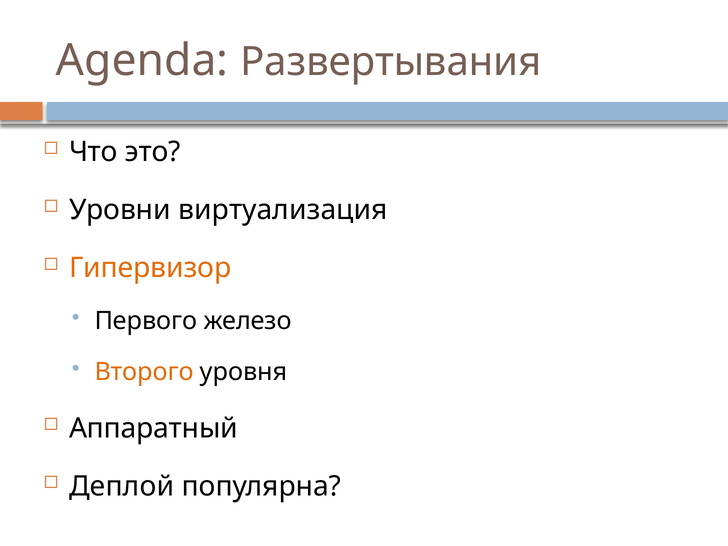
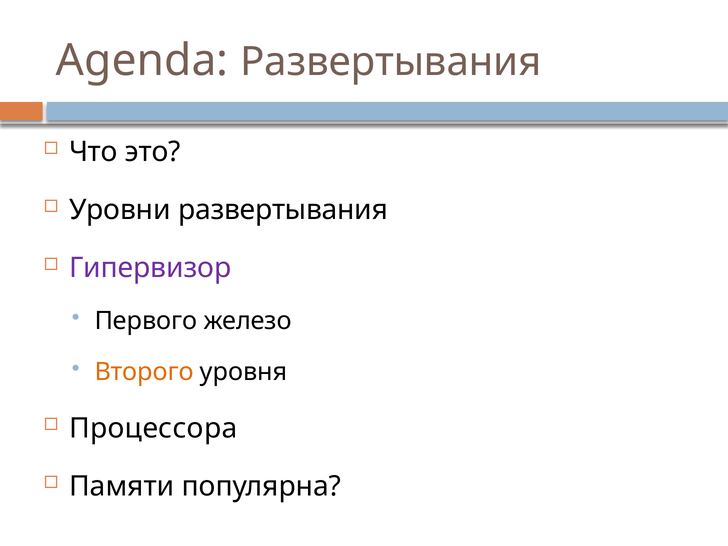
Уровни виртуализация: виртуализация -> развертывания (283, 210)
Гипервизор colour: orange -> purple (150, 268)
Аппаратный: Аппаратный -> Процессора (153, 428)
Деплой: Деплой -> Памяти (122, 486)
